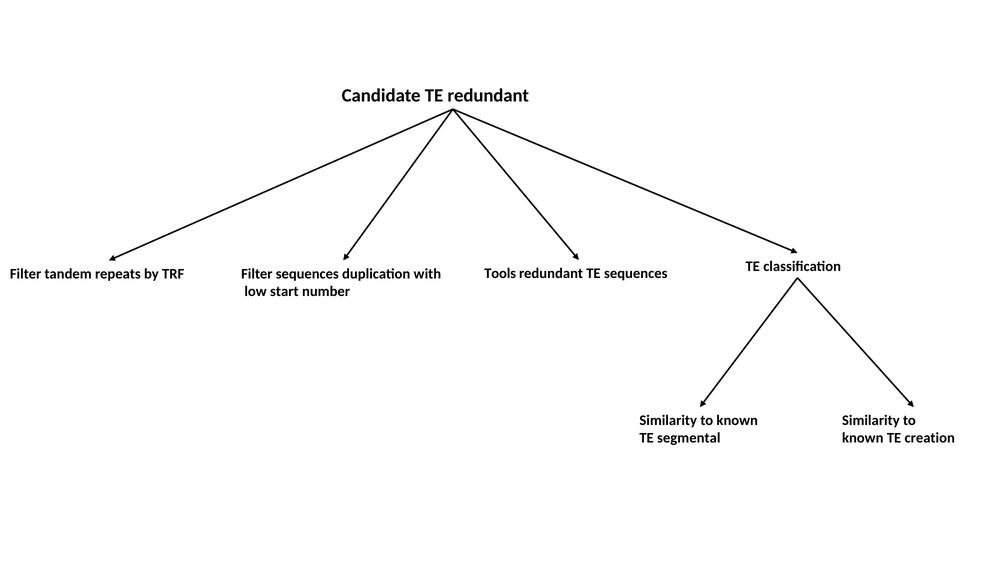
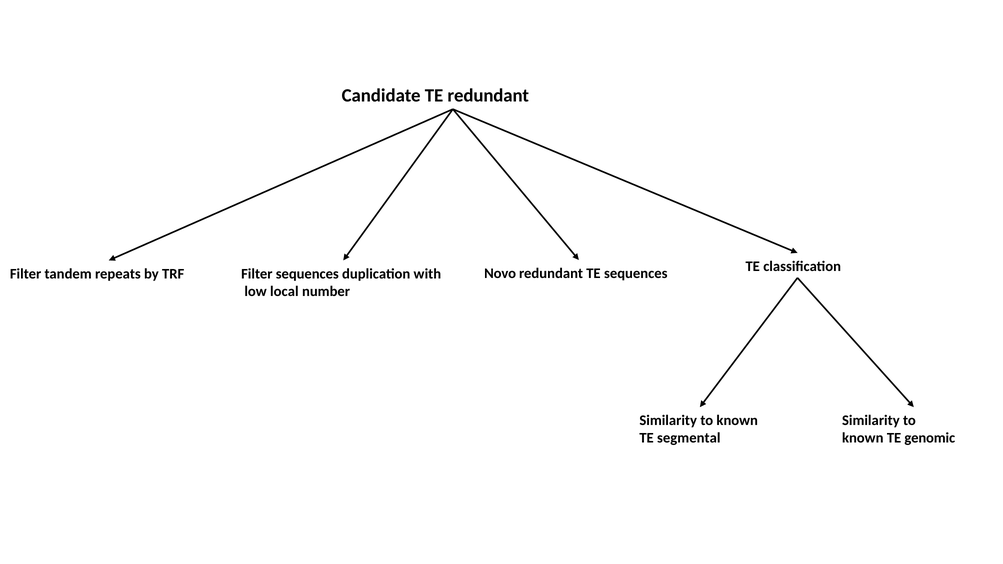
Tools: Tools -> Novo (500, 274)
start: start -> local (284, 292)
creation: creation -> genomic (930, 438)
